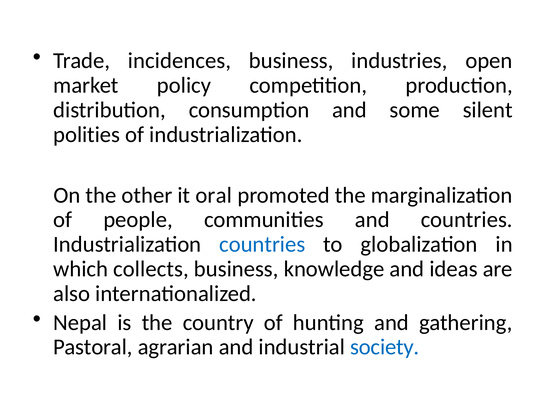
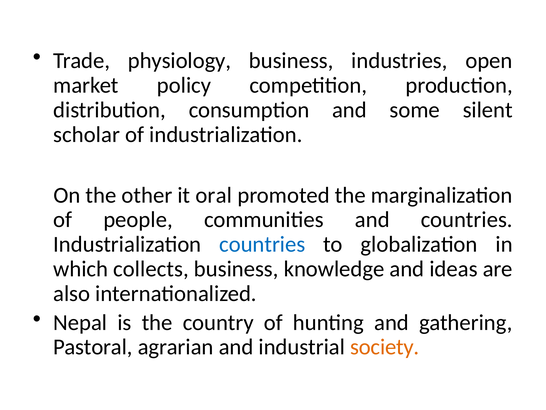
incidences: incidences -> physiology (180, 61)
polities: polities -> scholar (87, 134)
society colour: blue -> orange (385, 347)
